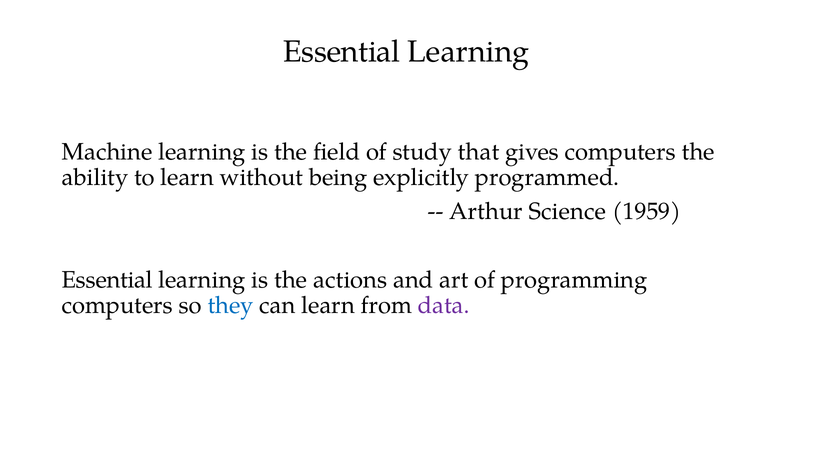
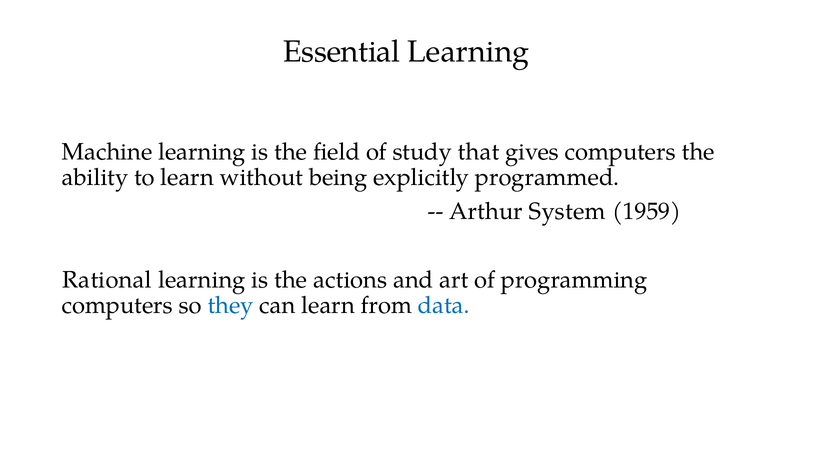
Science: Science -> System (567, 212)
Essential: Essential -> Rational (107, 280)
data colour: purple -> blue (444, 306)
